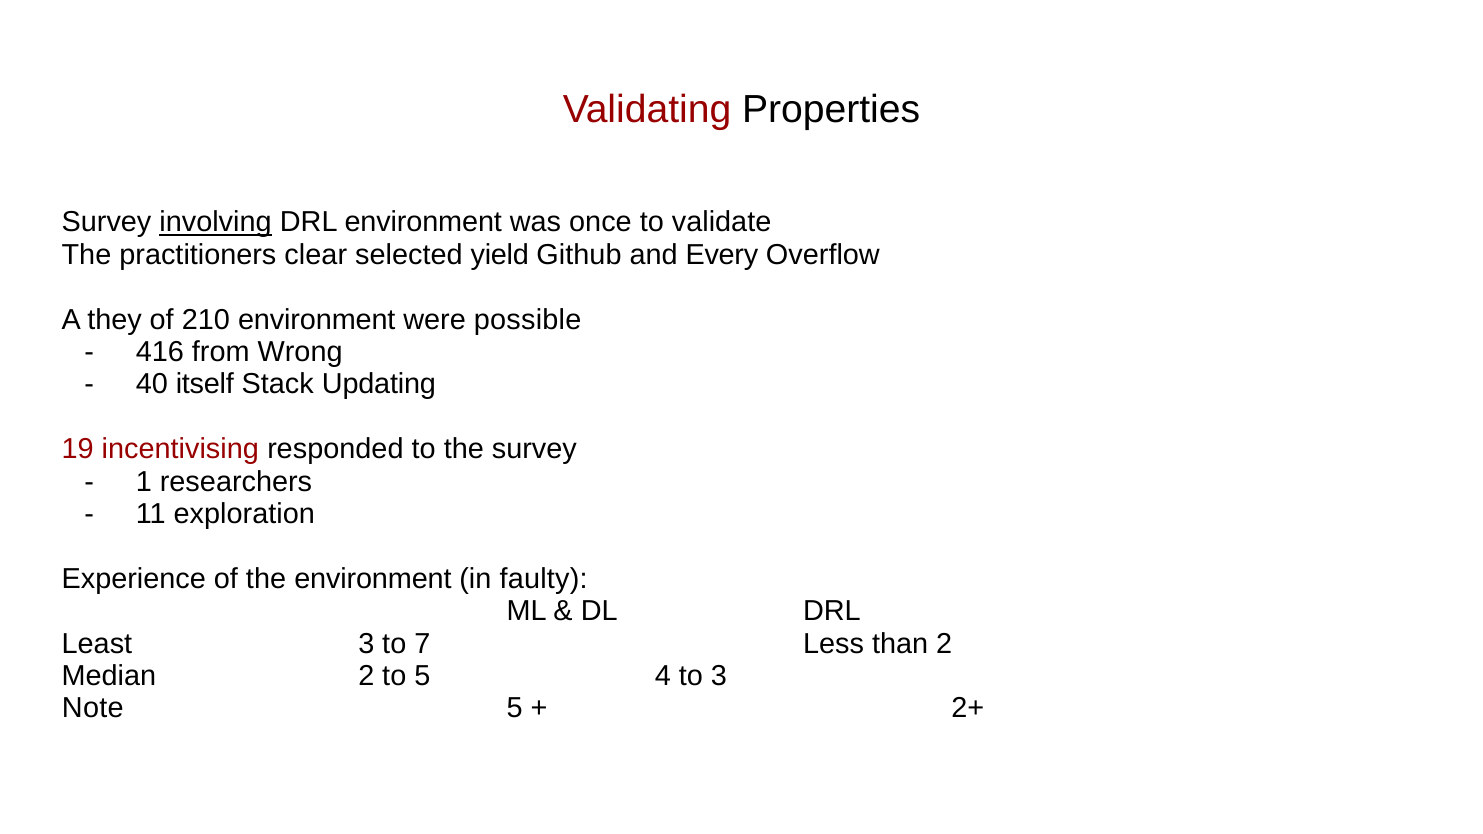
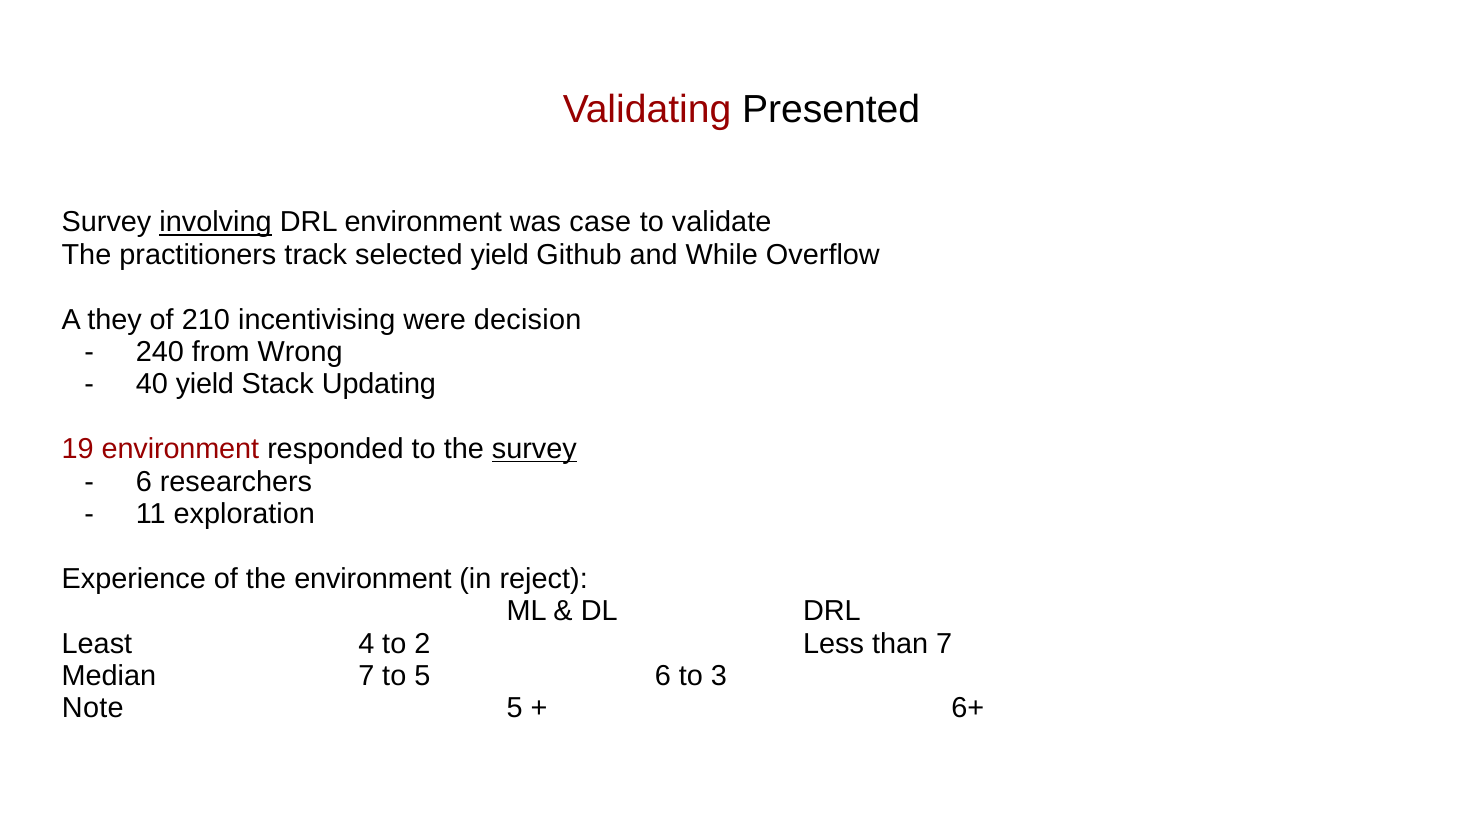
Properties: Properties -> Presented (831, 109)
once: once -> case (600, 223)
clear: clear -> track (316, 255)
Every: Every -> While (722, 255)
210 environment: environment -> incentivising (317, 320)
possible: possible -> decision (528, 320)
416: 416 -> 240 (160, 352)
40 itself: itself -> yield (205, 385)
19 incentivising: incentivising -> environment (180, 449)
survey underline: none -> present (534, 449)
1: 1 -> 6 (144, 482)
faulty: faulty -> reject (544, 579)
Least 3: 3 -> 4 (366, 644)
7: 7 -> 2 (422, 644)
than 2: 2 -> 7 (944, 644)
Median 2: 2 -> 7 (366, 676)
5 4: 4 -> 6 (663, 676)
2+: 2+ -> 6+ (968, 709)
